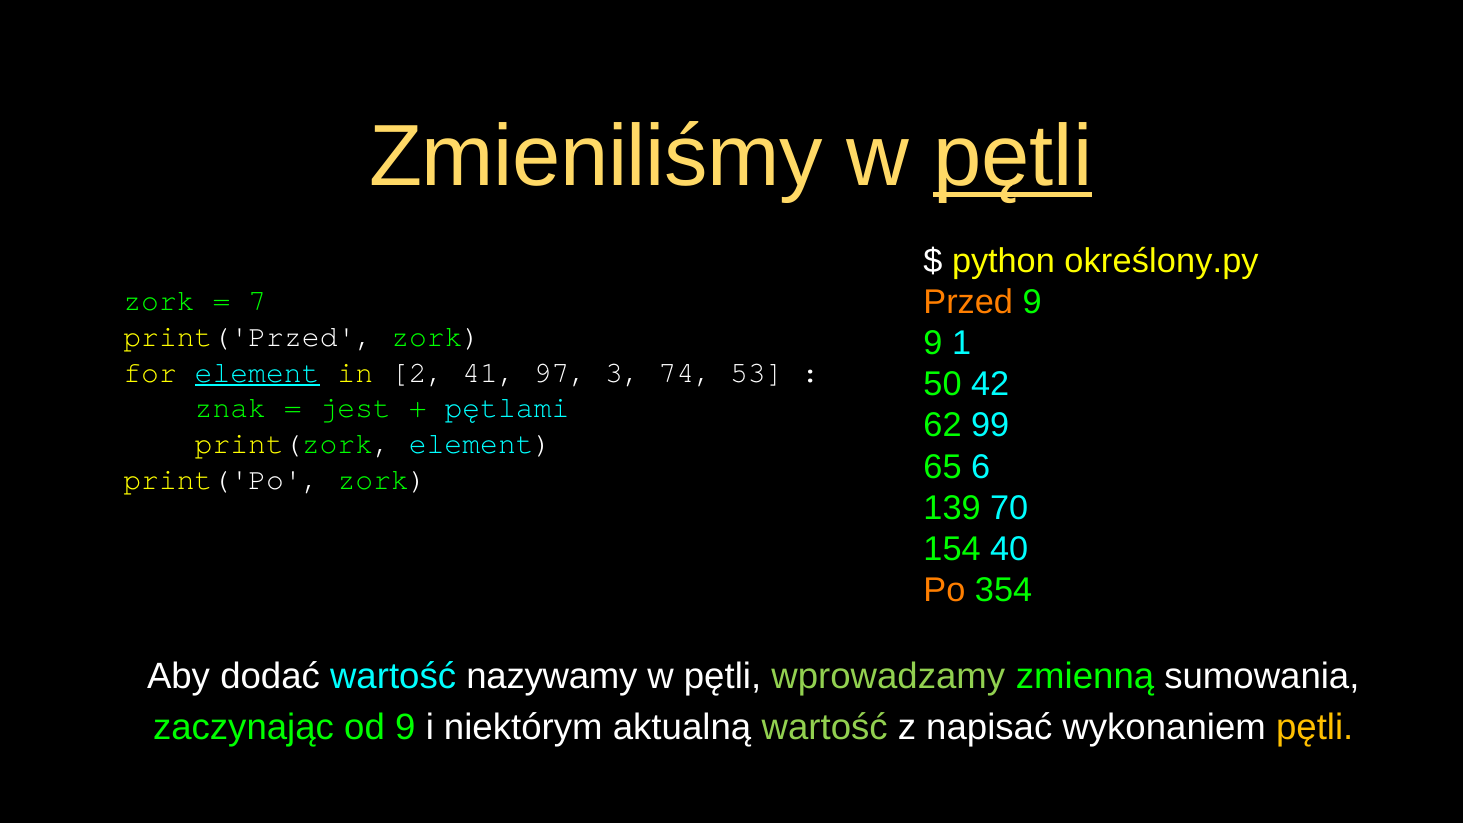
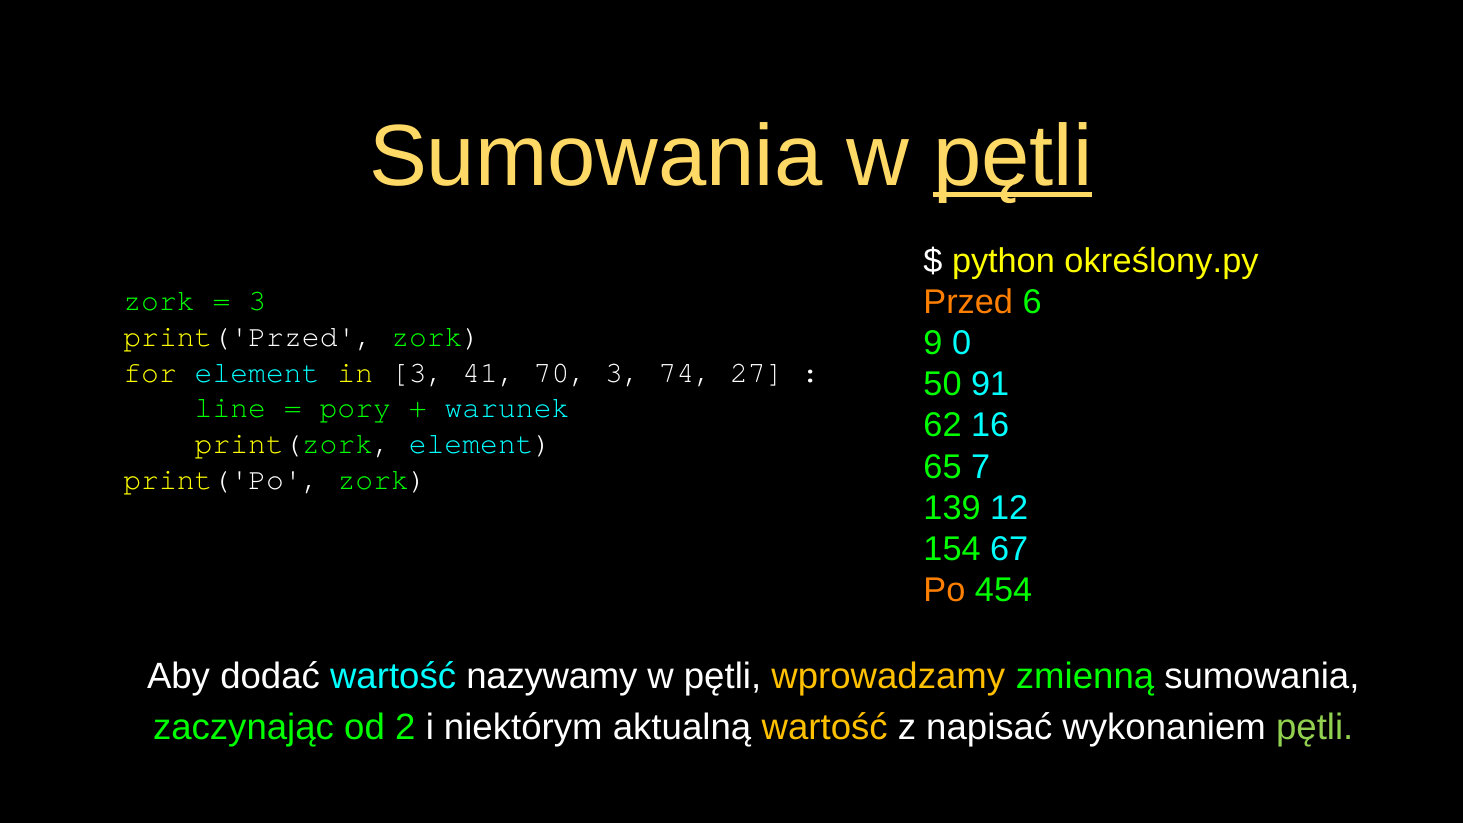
Zmieniliśmy: Zmieniliśmy -> Sumowania (596, 157)
Przed 9: 9 -> 6 (1032, 302)
7: 7 -> 3 (257, 301)
1: 1 -> 0 (962, 343)
element underline: present -> none (257, 372)
in 2: 2 -> 3 (418, 372)
97: 97 -> 70 (561, 372)
53: 53 -> 27 (757, 372)
42: 42 -> 91 (990, 384)
znak: znak -> line (230, 408)
jest: jest -> pory (355, 408)
pętlami: pętlami -> warunek (507, 408)
99: 99 -> 16 (990, 426)
6: 6 -> 7 (981, 467)
70: 70 -> 12 (1009, 508)
40: 40 -> 67 (1009, 549)
354: 354 -> 454 (1004, 590)
wprowadzamy colour: light green -> yellow (888, 677)
od 9: 9 -> 2 (405, 727)
wartość colour: light green -> yellow (825, 727)
pętli colour: yellow -> light green (1315, 727)
